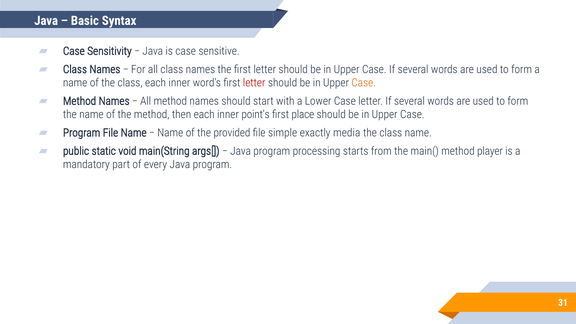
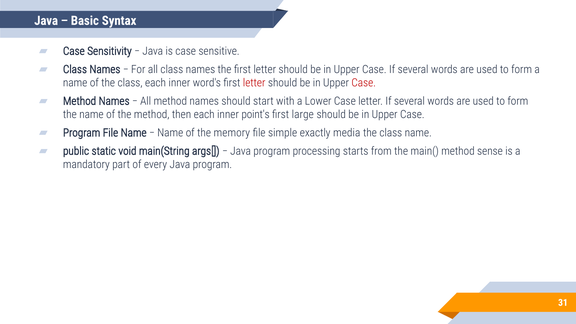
Case colour: orange -> red (364, 83)
place: place -> large (303, 114)
provided: provided -> memory (232, 133)
player: player -> sense (490, 151)
